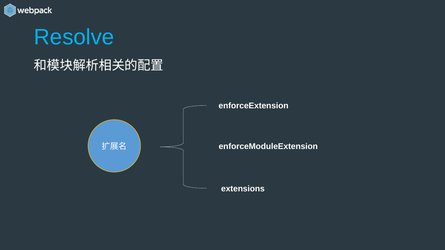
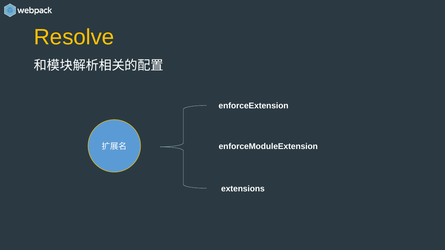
Resolve colour: light blue -> yellow (74, 37)
